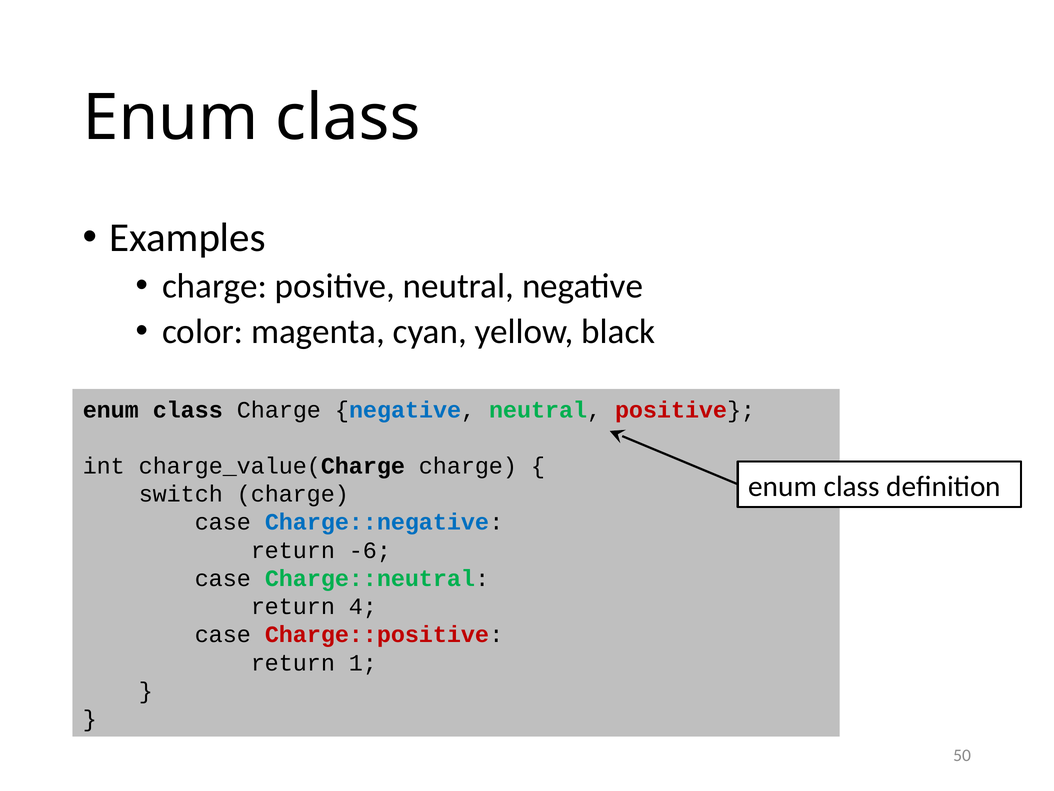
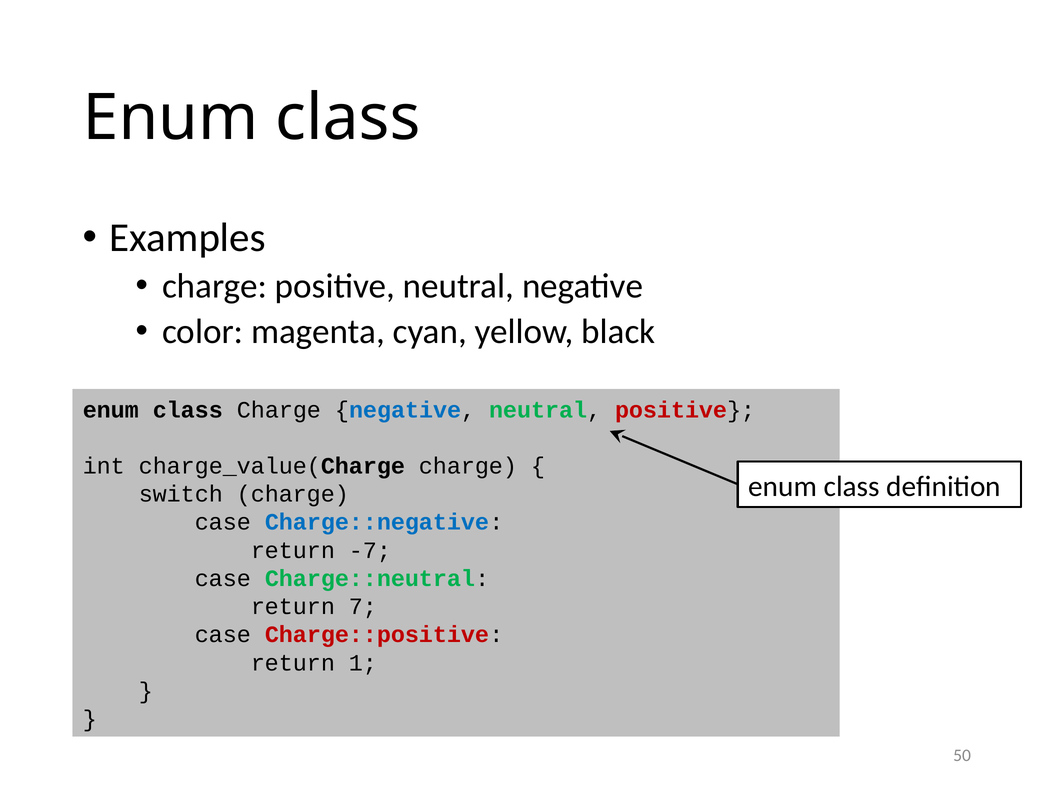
-6: -6 -> -7 (370, 550)
4: 4 -> 7 (363, 606)
